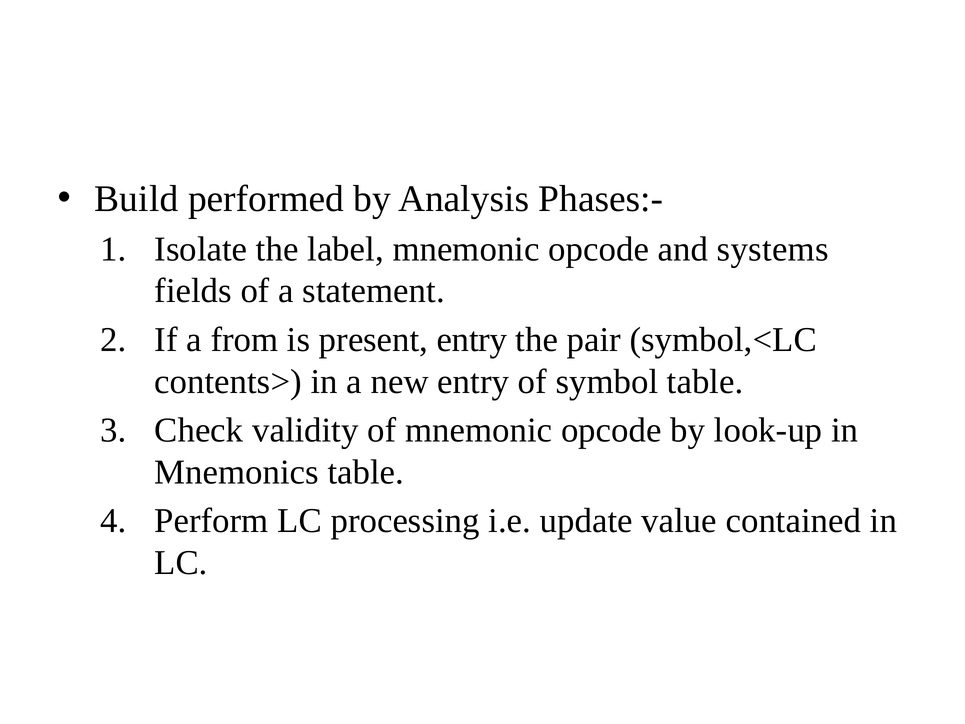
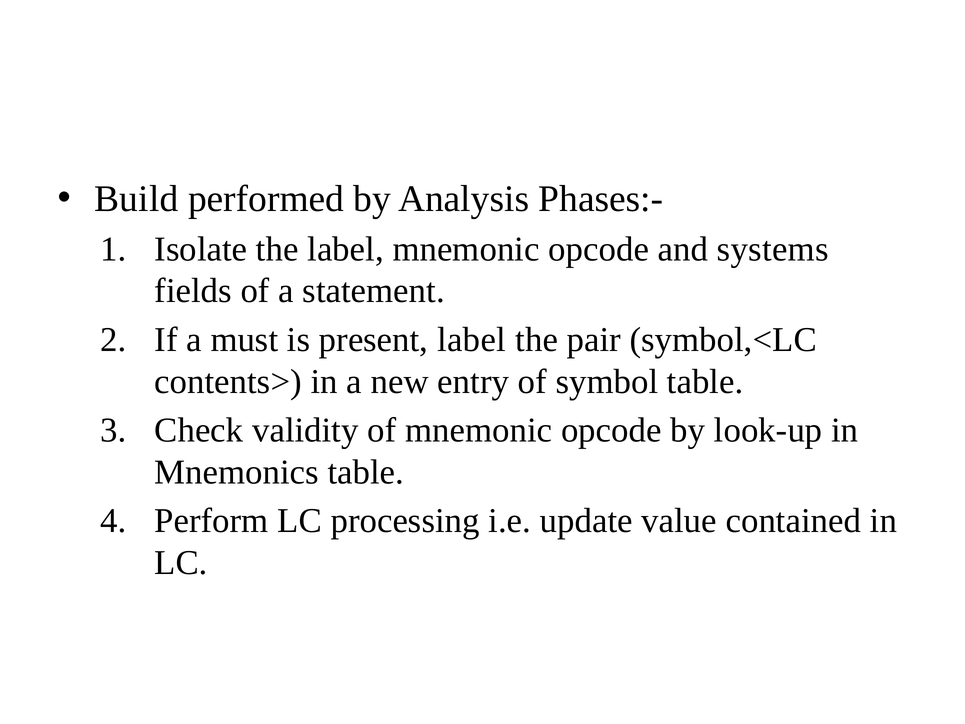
from: from -> must (244, 340)
present entry: entry -> label (472, 340)
